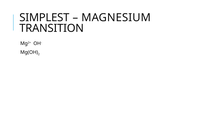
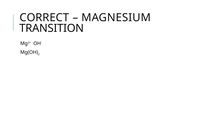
SIMPLEST: SIMPLEST -> CORRECT (44, 18)
